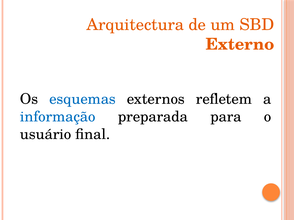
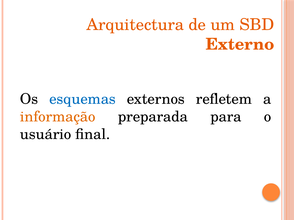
informação colour: blue -> orange (58, 117)
